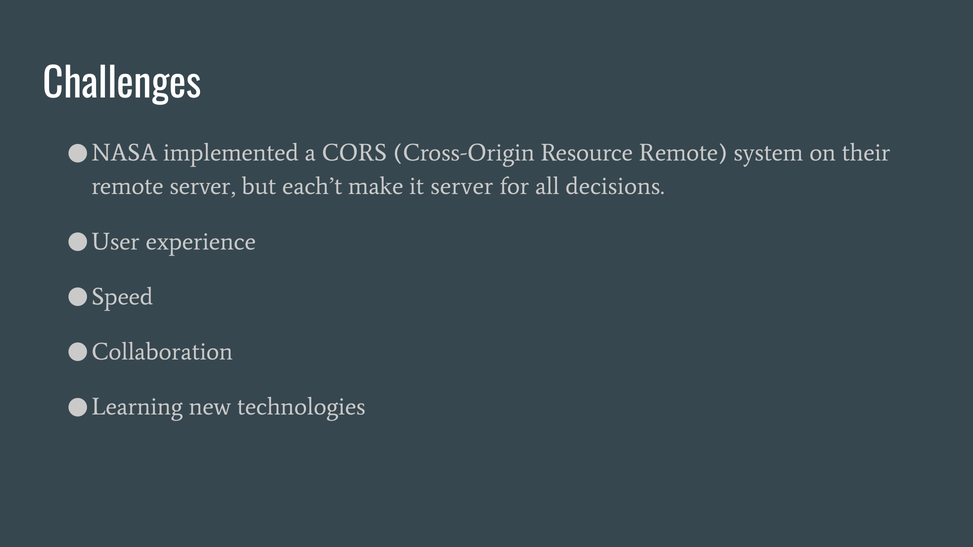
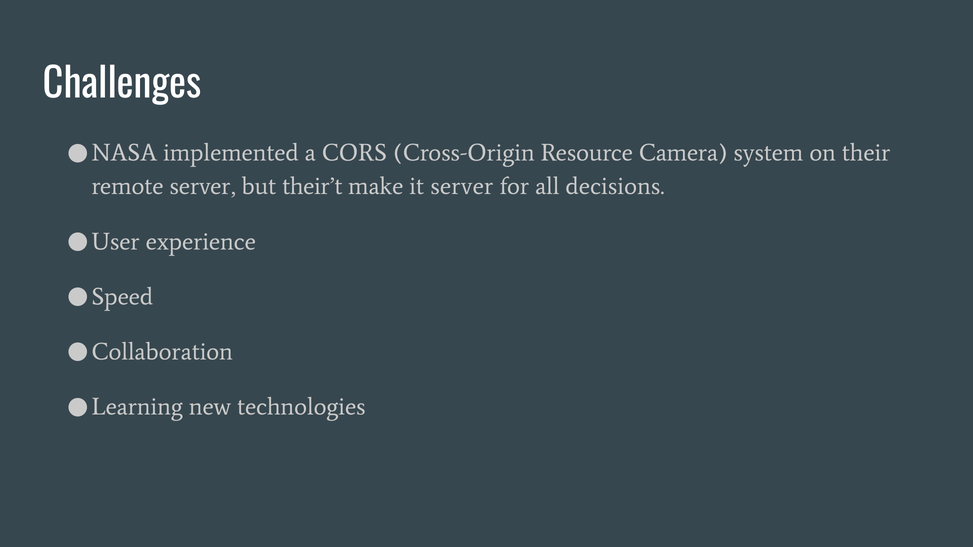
Resource Remote: Remote -> Camera (683, 153)
each’t: each’t -> their’t (312, 187)
